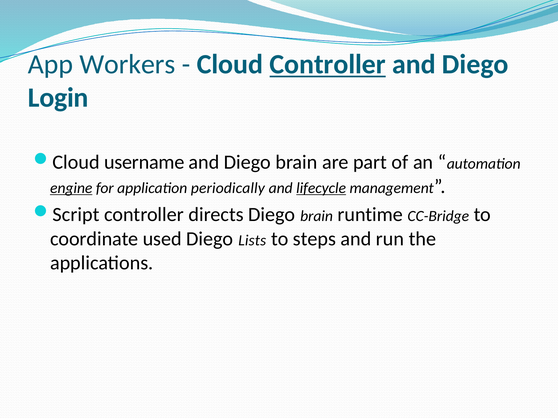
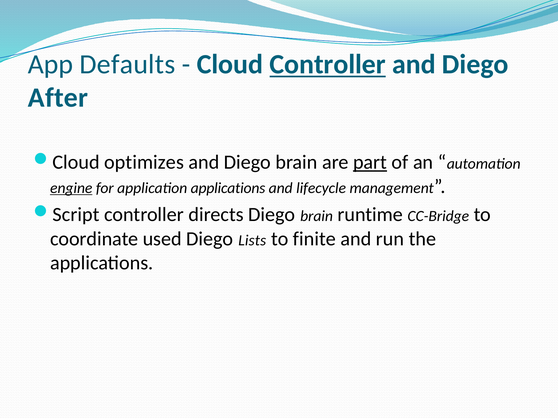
Workers: Workers -> Defaults (127, 64)
Login: Login -> After (58, 98)
username: username -> optimizes (144, 163)
part underline: none -> present (370, 163)
application periodically: periodically -> applications (228, 188)
lifecycle underline: present -> none (321, 188)
steps: steps -> finite (314, 239)
